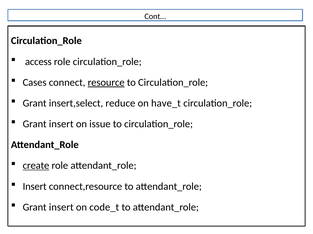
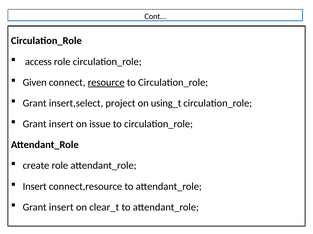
Cases: Cases -> Given (35, 83)
reduce: reduce -> project (120, 103)
have_t: have_t -> using_t (166, 103)
create underline: present -> none (36, 166)
code_t: code_t -> clear_t (104, 208)
